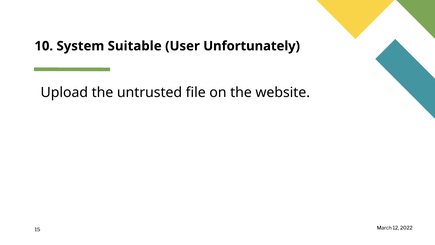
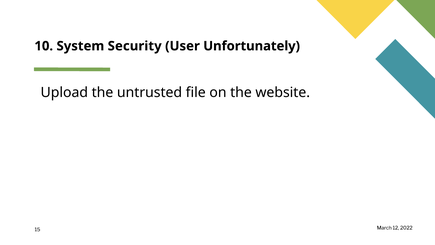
Suitable: Suitable -> Security (135, 46)
